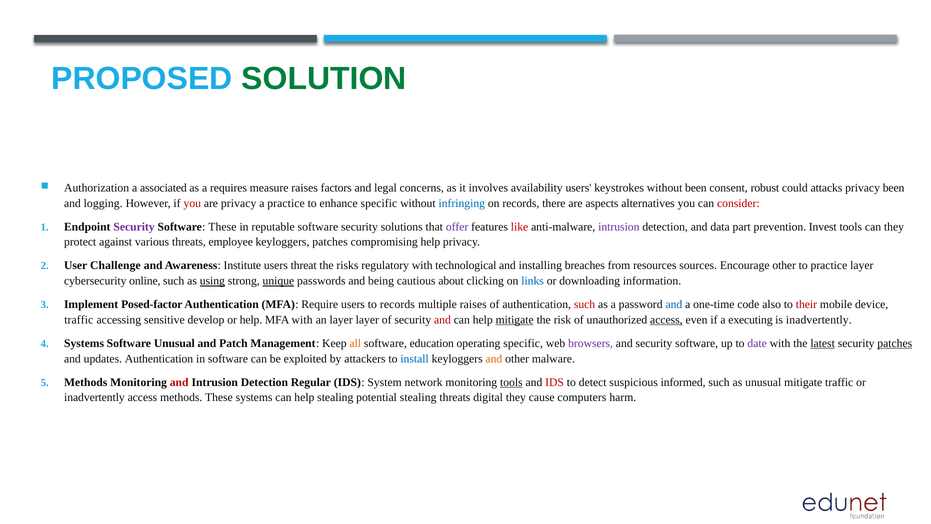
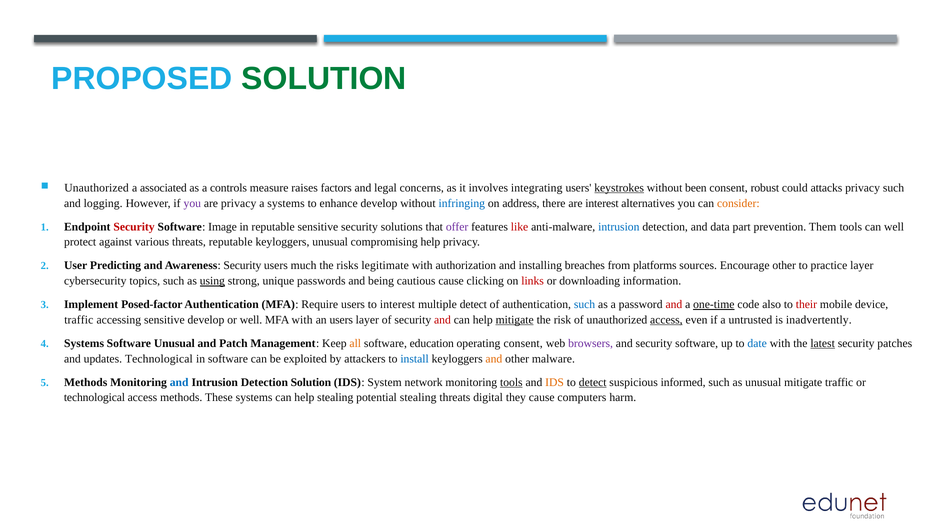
Authorization: Authorization -> Unauthorized (97, 188)
requires: requires -> controls (228, 188)
availability: availability -> integrating (537, 188)
keystrokes underline: none -> present (619, 188)
privacy been: been -> such (894, 188)
you colour: red -> purple (192, 203)
a practice: practice -> systems (286, 203)
enhance specific: specific -> develop (379, 203)
on records: records -> address (521, 203)
are aspects: aspects -> interest (602, 203)
consider colour: red -> orange (738, 203)
Security colour: purple -> red (134, 227)
Software These: These -> Image (223, 227)
reputable software: software -> sensitive (318, 227)
intrusion colour: purple -> blue (619, 227)
Invest: Invest -> Them (823, 227)
can they: they -> well (894, 227)
threats employee: employee -> reputable (231, 242)
keyloggers patches: patches -> unusual (330, 242)
Challenge: Challenge -> Predicting (115, 265)
Awareness Institute: Institute -> Security (242, 265)
threat: threat -> much (304, 265)
regulatory: regulatory -> legitimate (385, 265)
technological: technological -> authorization (466, 265)
resources: resources -> platforms (655, 265)
online: online -> topics (145, 281)
unique underline: present -> none (278, 281)
cautious about: about -> cause (451, 281)
links colour: blue -> red (533, 281)
to records: records -> interest (397, 304)
multiple raises: raises -> detect (473, 304)
such colour: red -> blue (585, 304)
and colour: blue -> red (674, 304)
one-time underline: none -> present (714, 304)
or help: help -> well (251, 320)
an layer: layer -> users (341, 320)
executing: executing -> untrusted (750, 320)
operating specific: specific -> consent (523, 343)
date colour: purple -> blue (757, 343)
patches underline: present -> none (895, 343)
updates Authentication: Authentication -> Technological (159, 358)
and colour: red -> blue (179, 382)
Detection Regular: Regular -> Solution (311, 382)
IDS colour: red -> orange (555, 382)
detect underline: none -> present (593, 382)
inadvertently: inadvertently -> technological (94, 397)
